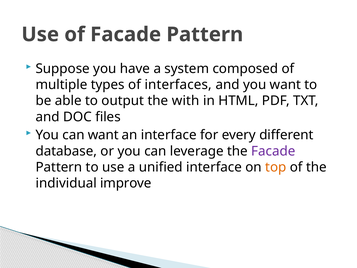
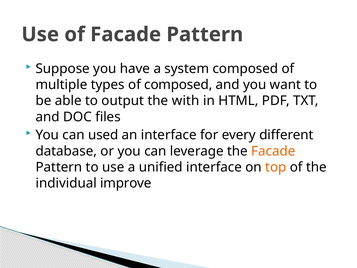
of interfaces: interfaces -> composed (178, 85)
can want: want -> used (103, 135)
Facade colour: purple -> orange (273, 151)
